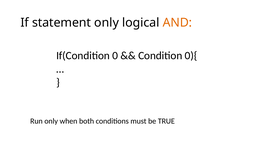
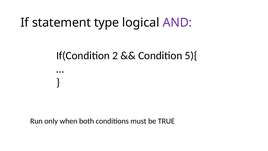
statement only: only -> type (107, 23)
AND colour: orange -> purple (177, 23)
0: 0 -> 2 (115, 56)
0){: 0){ -> 5){ (191, 56)
